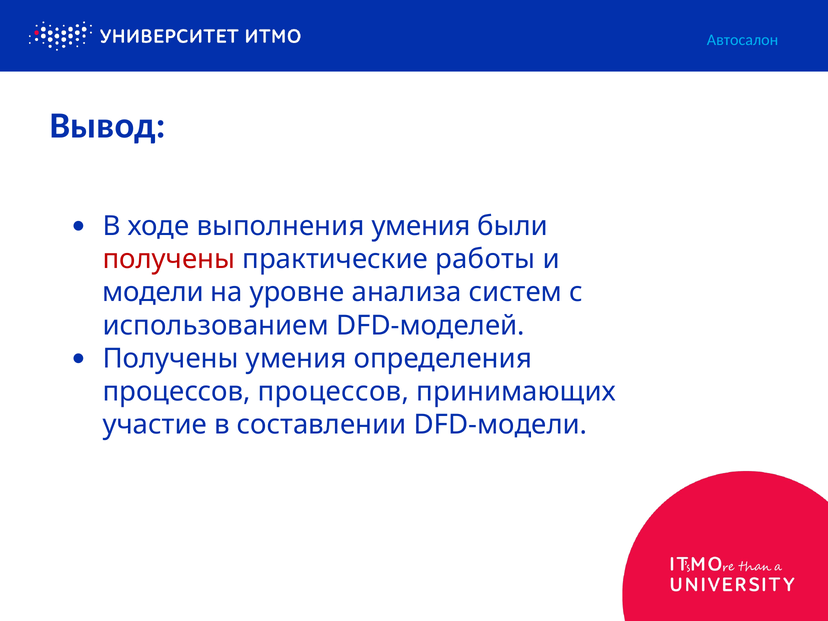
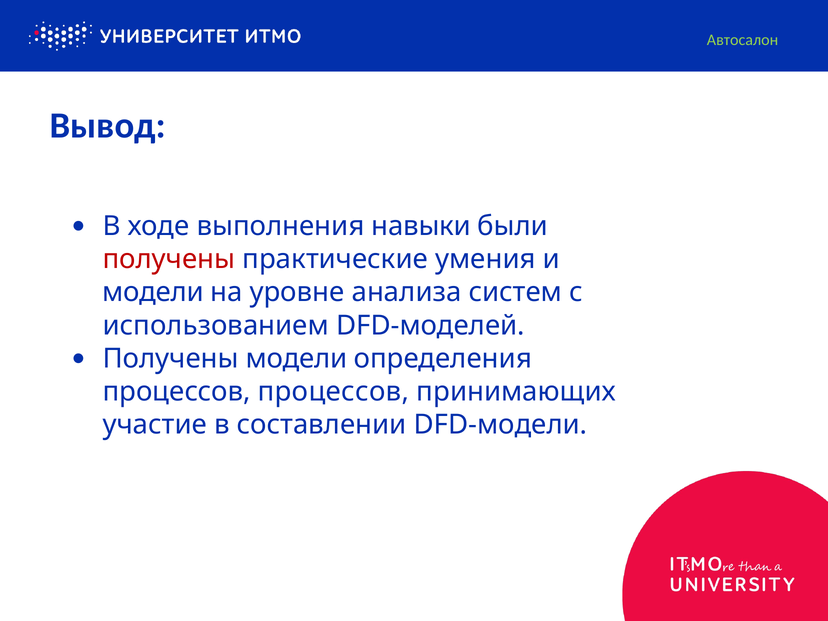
Автосалон colour: light blue -> light green (743, 40)
выполнения умения: умения -> навыки (421, 226)
работы: работы -> умения (485, 259)
Получены умения: умения -> модели (296, 359)
